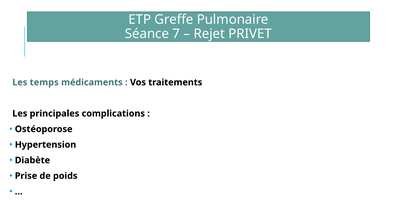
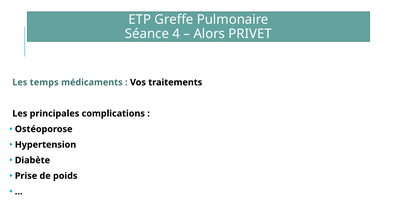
7: 7 -> 4 (176, 34)
Rejet: Rejet -> Alors (209, 34)
